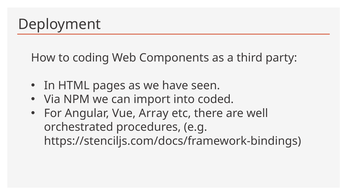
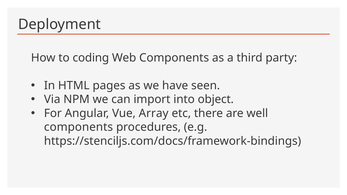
coded: coded -> object (216, 100)
orchestrated: orchestrated -> components (79, 127)
